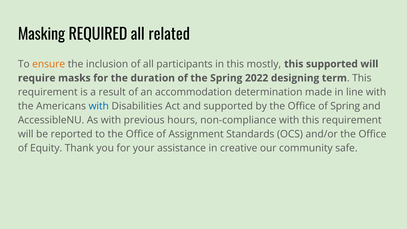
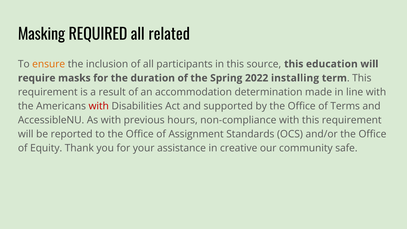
mostly: mostly -> source (264, 64)
this supported: supported -> education (332, 64)
designing: designing -> installing (295, 78)
with colour: blue -> red (99, 106)
of Spring: Spring -> Terms (345, 106)
